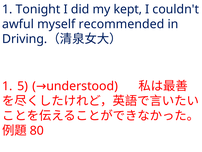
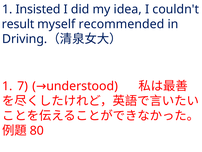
Tonight: Tonight -> Insisted (38, 9)
kept: kept -> idea (128, 9)
awful: awful -> result (18, 24)
5: 5 -> 7 (23, 86)
